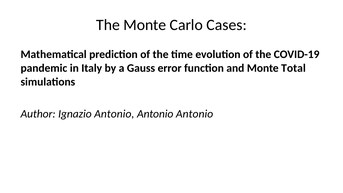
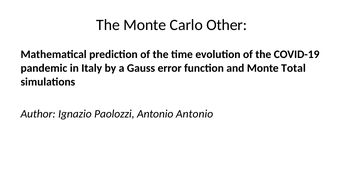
Cases: Cases -> Other (227, 25)
Ignazio Antonio: Antonio -> Paolozzi (114, 114)
